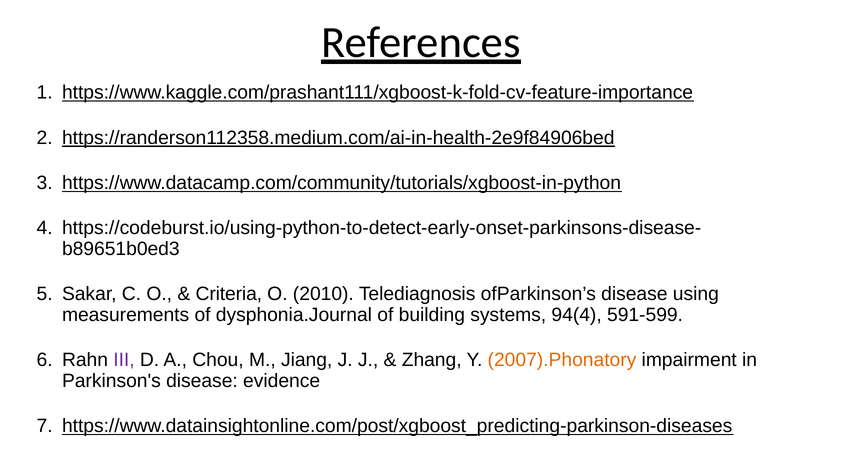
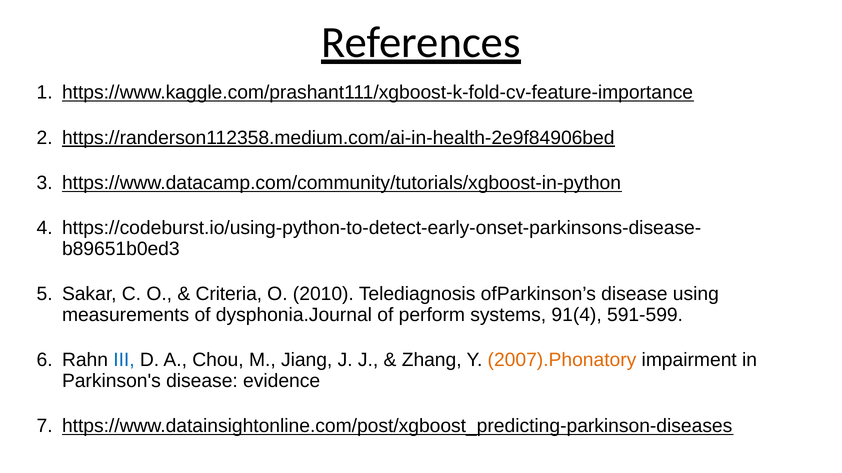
building: building -> perform (432, 315)
94(4: 94(4 -> 91(4 (577, 315)
III colour: purple -> blue (124, 361)
